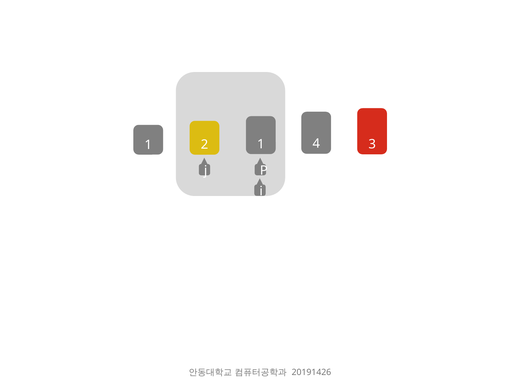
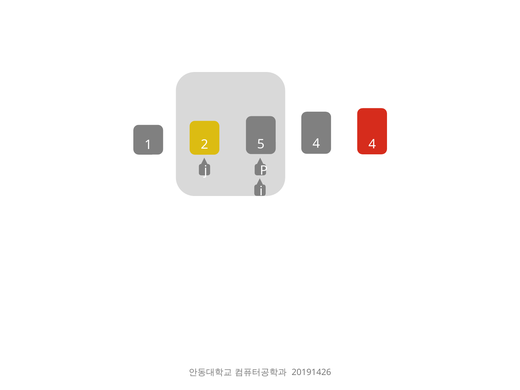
2 1: 1 -> 5 (261, 144)
4 3: 3 -> 4 (372, 144)
